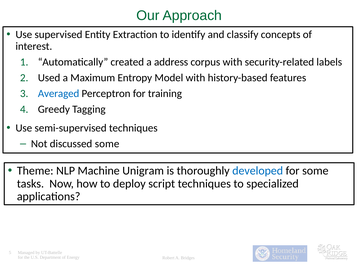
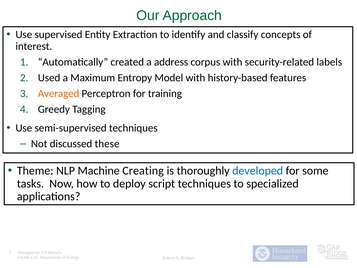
Averaged colour: blue -> orange (59, 93)
discussed some: some -> these (107, 144)
Unigram: Unigram -> Creating (143, 171)
